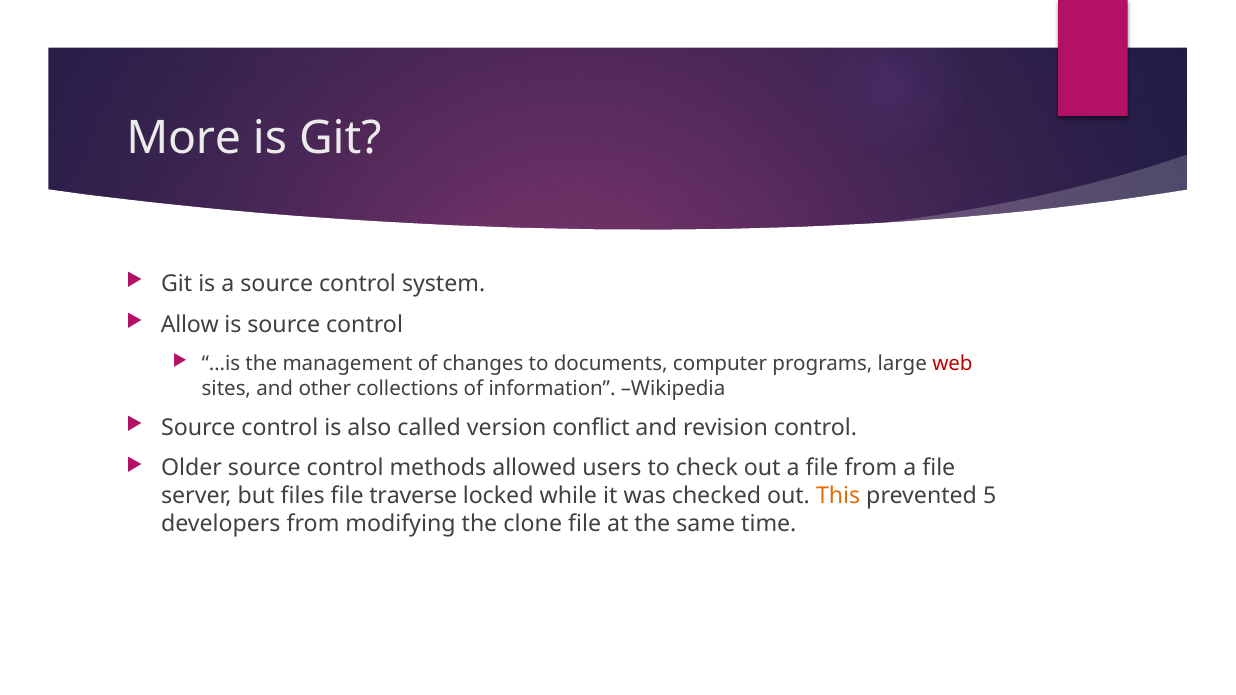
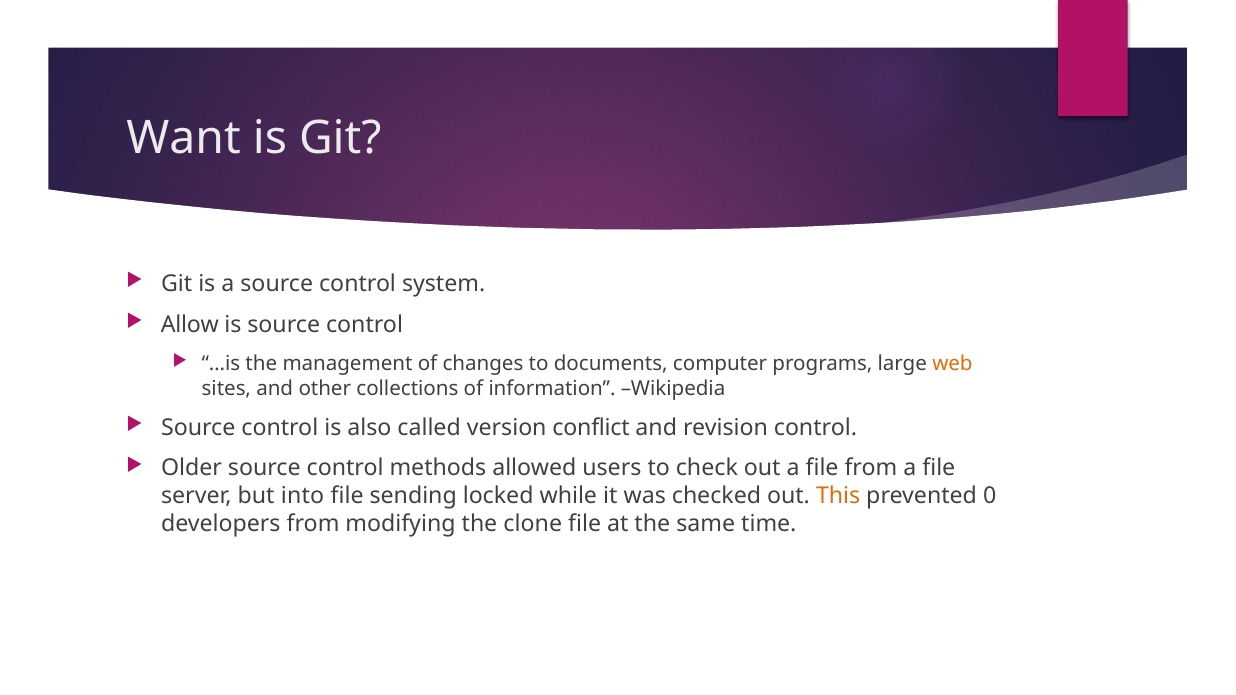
More: More -> Want (184, 138)
web colour: red -> orange (952, 364)
files: files -> into (303, 496)
traverse: traverse -> sending (413, 496)
5: 5 -> 0 (990, 496)
